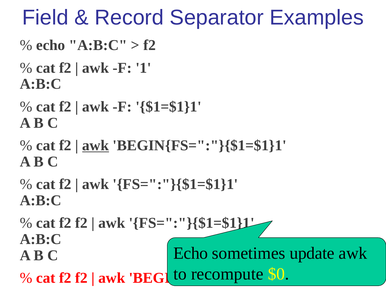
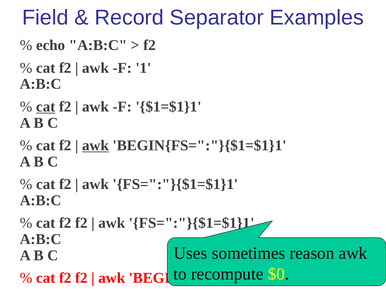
cat underline: none -> present (46, 107)
Echo: Echo -> Uses (190, 254)
update: update -> reason (312, 254)
